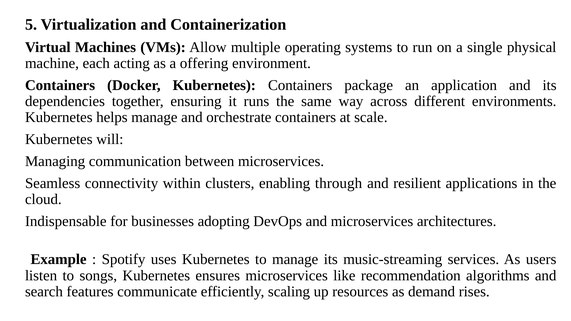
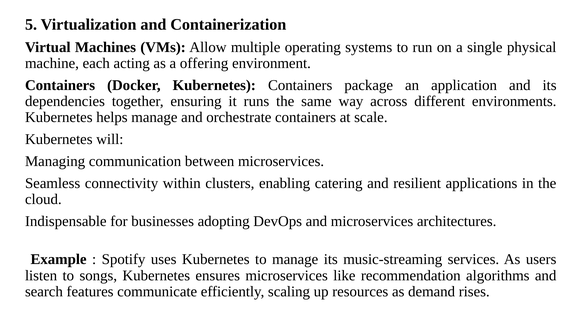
through: through -> catering (339, 183)
